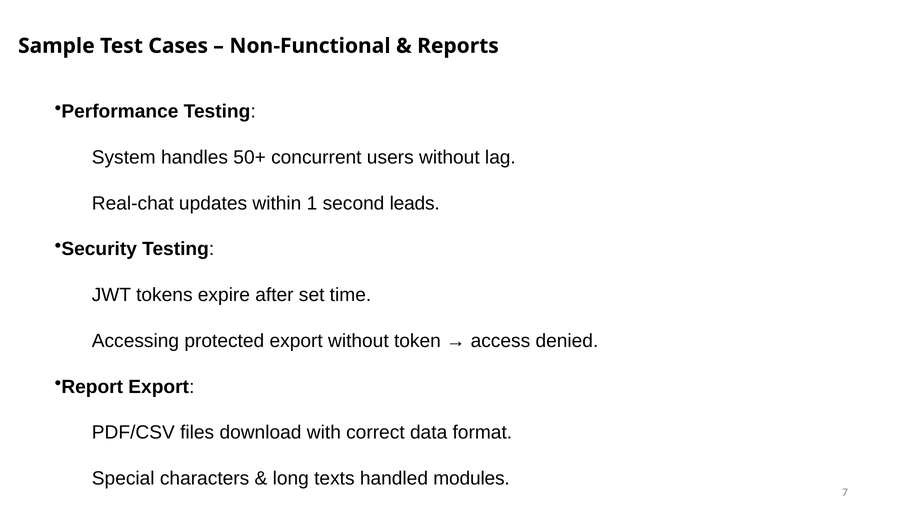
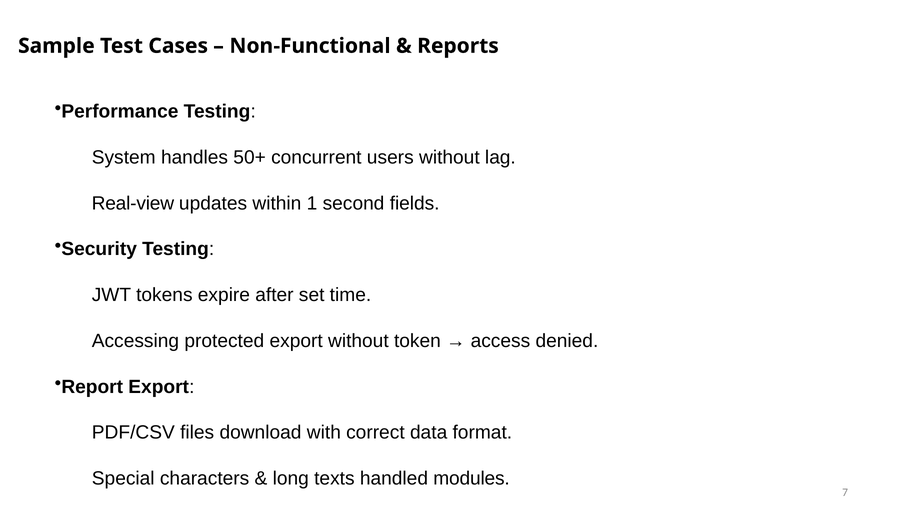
Real-chat: Real-chat -> Real-view (133, 203)
leads: leads -> fields (415, 203)
